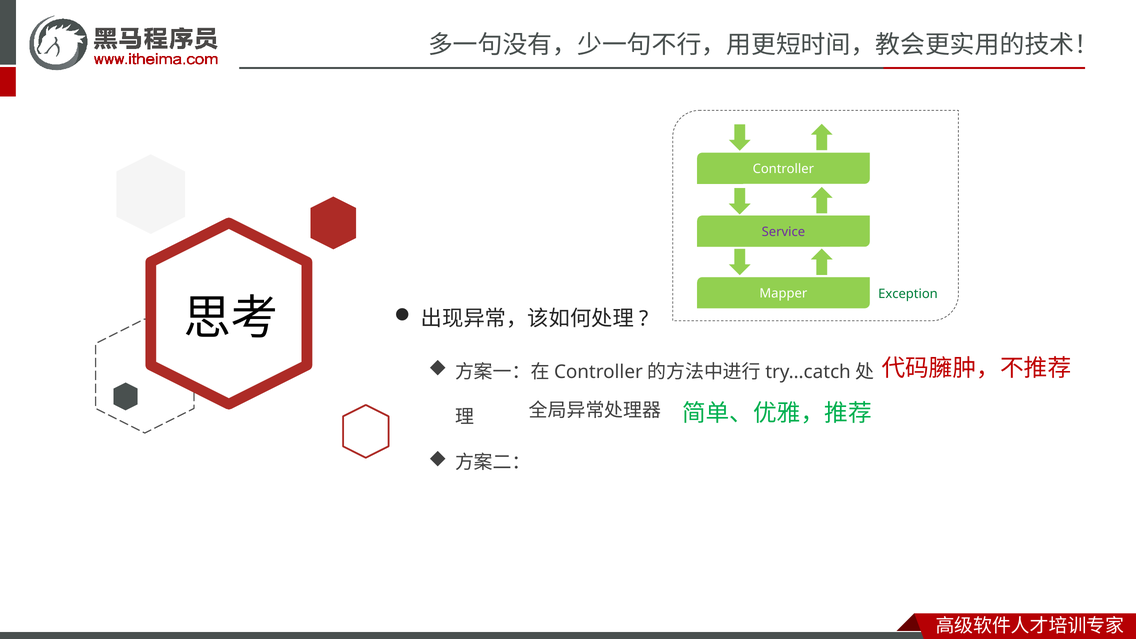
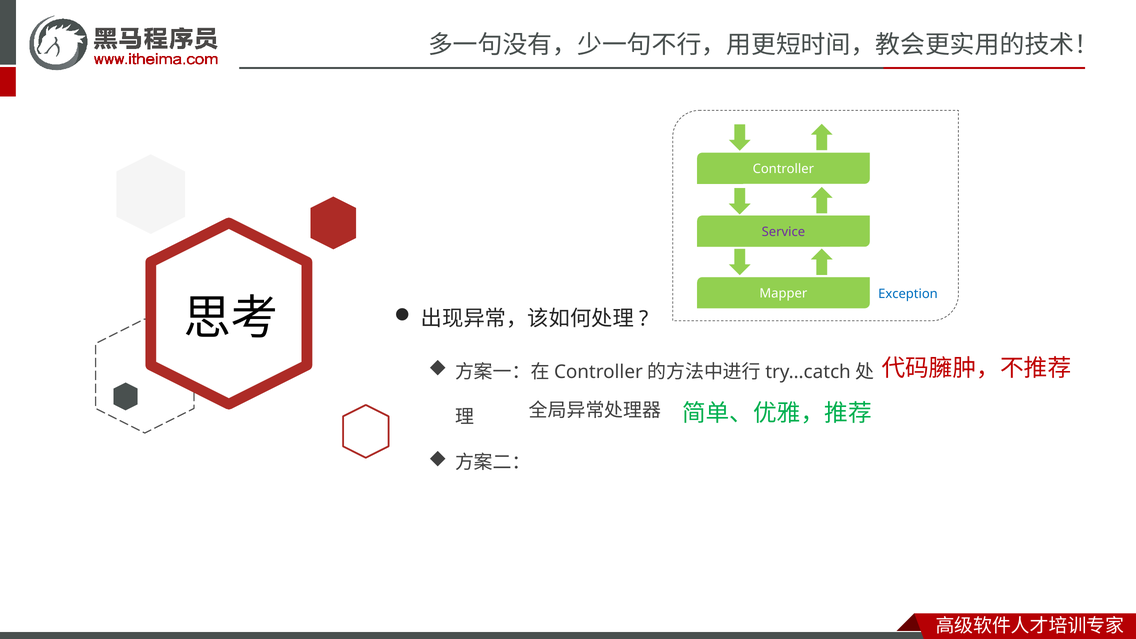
Exception colour: green -> blue (908, 294)
